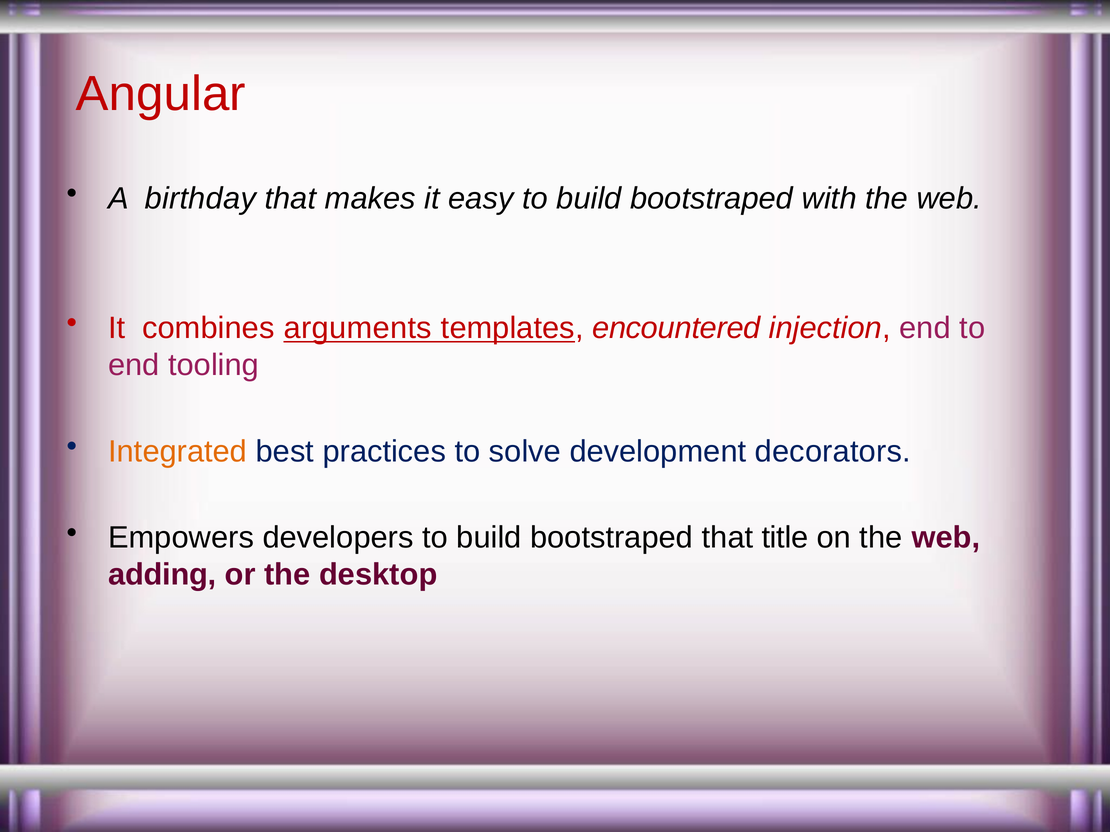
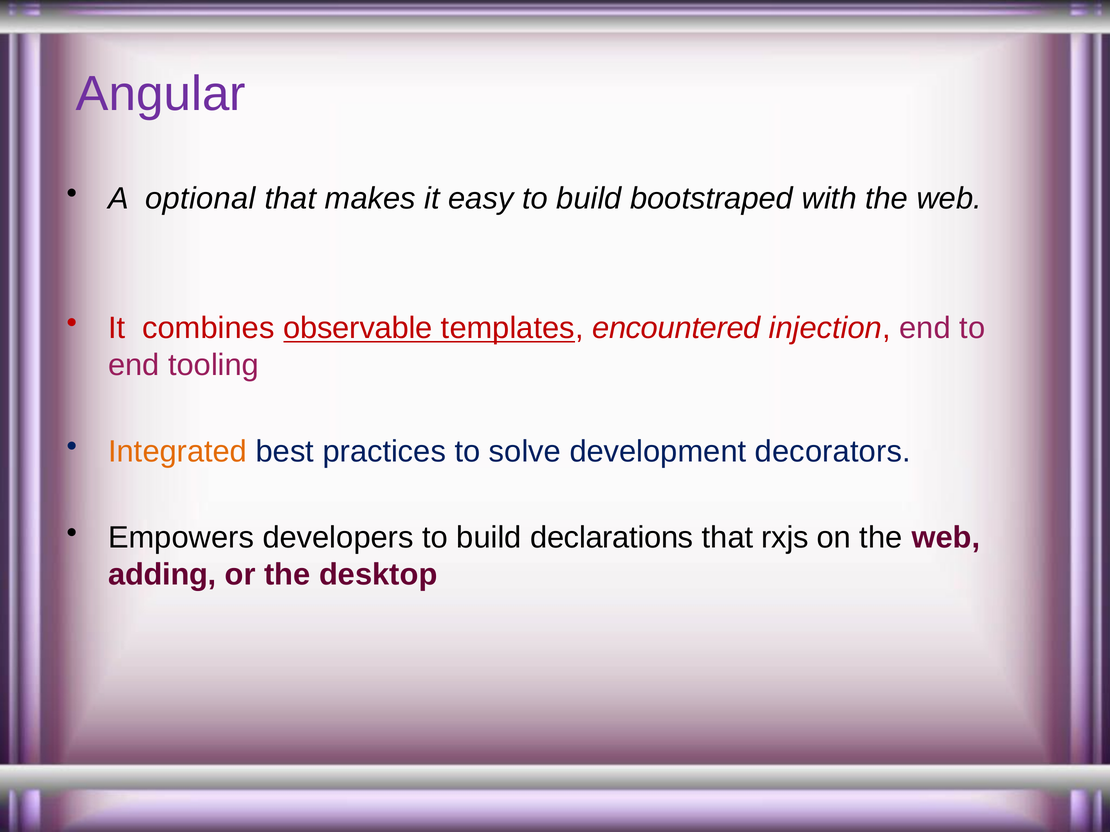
Angular colour: red -> purple (161, 94)
birthday: birthday -> optional (200, 199)
arguments: arguments -> observable (358, 328)
developers to build bootstraped: bootstraped -> declarations (612, 538)
title: title -> rxjs (785, 538)
